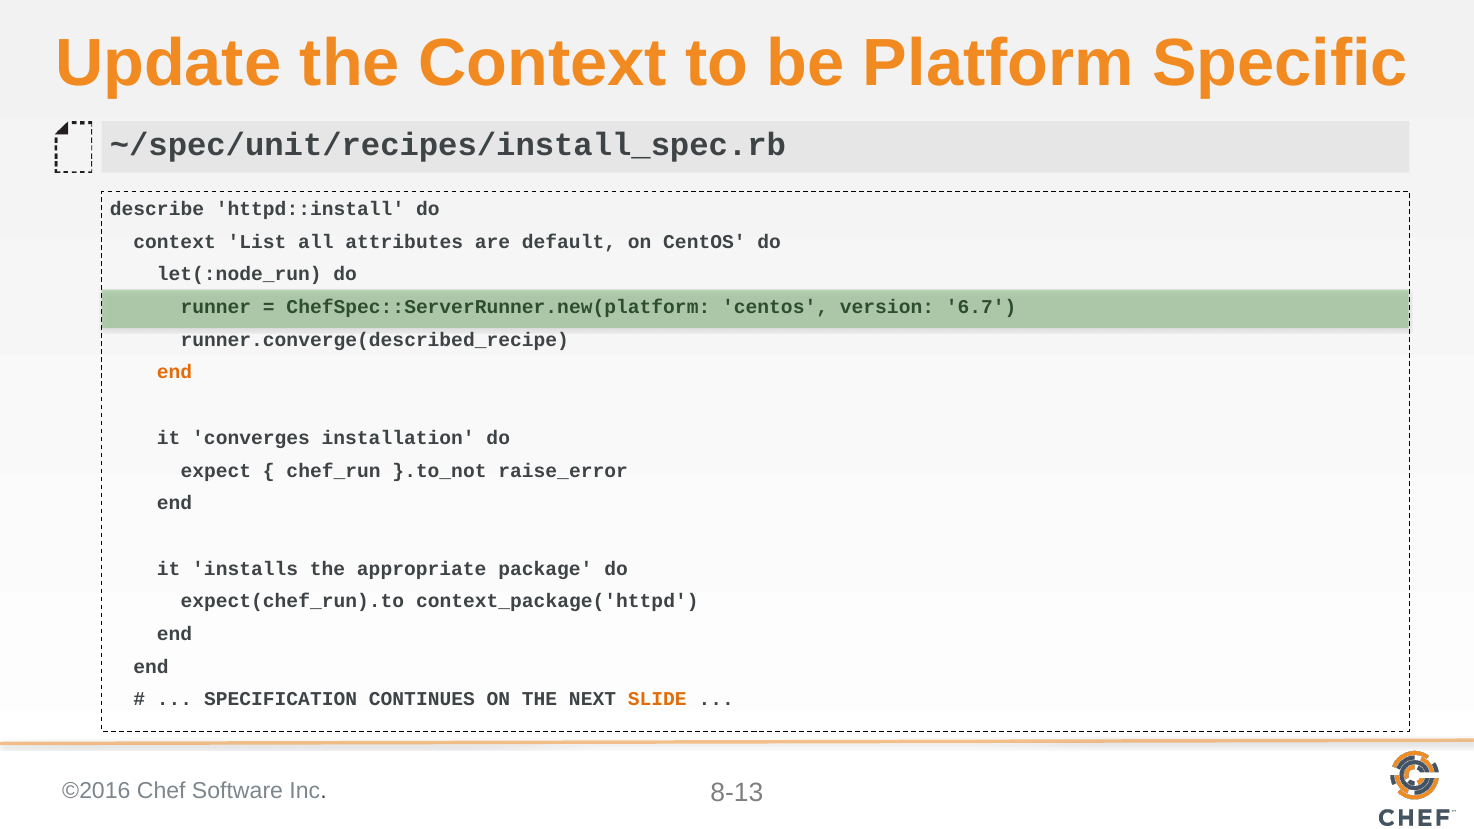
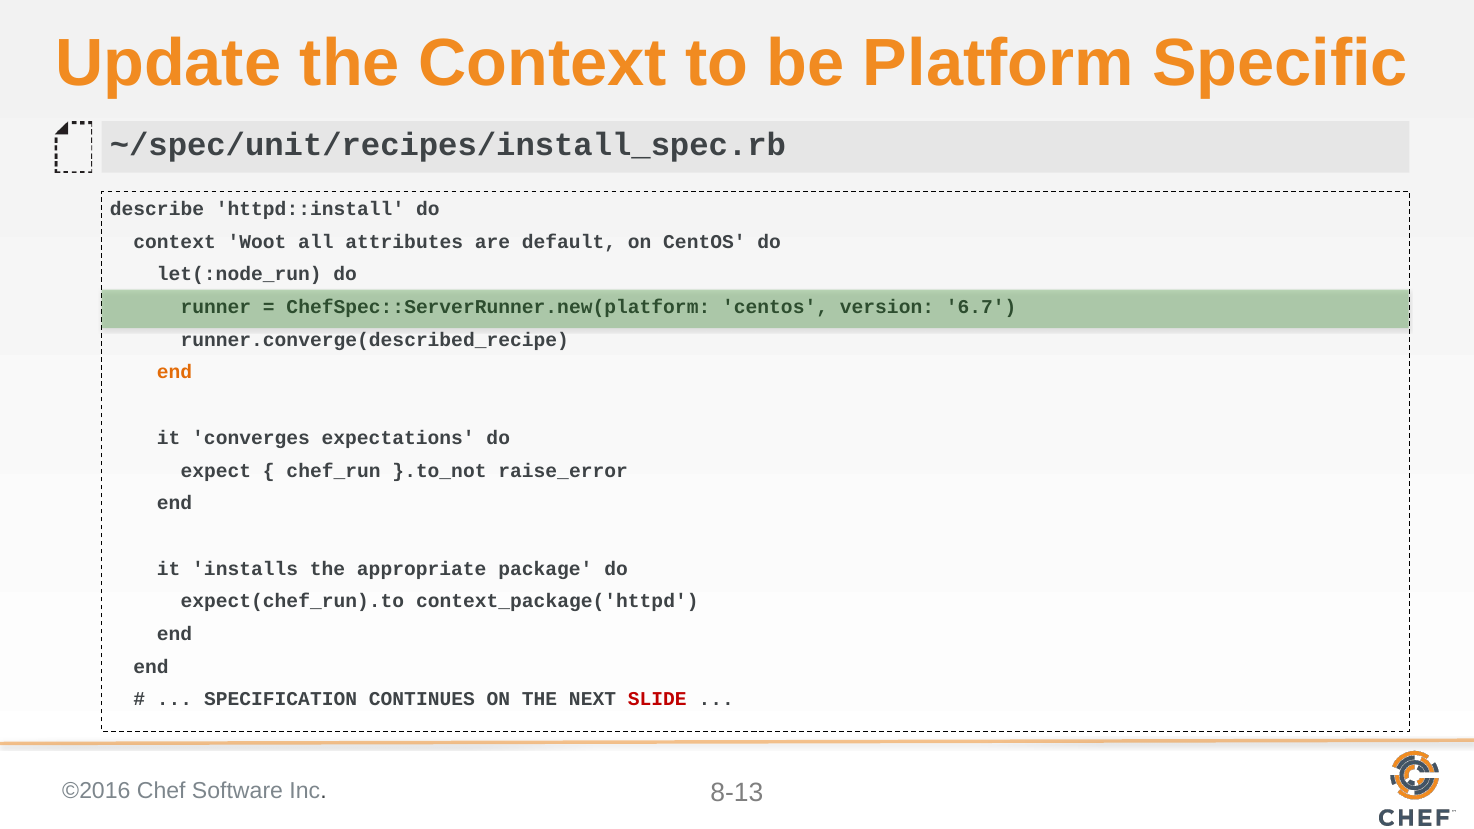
List: List -> Woot (257, 242)
installation: installation -> expectations (398, 438)
SLIDE colour: orange -> red (657, 700)
